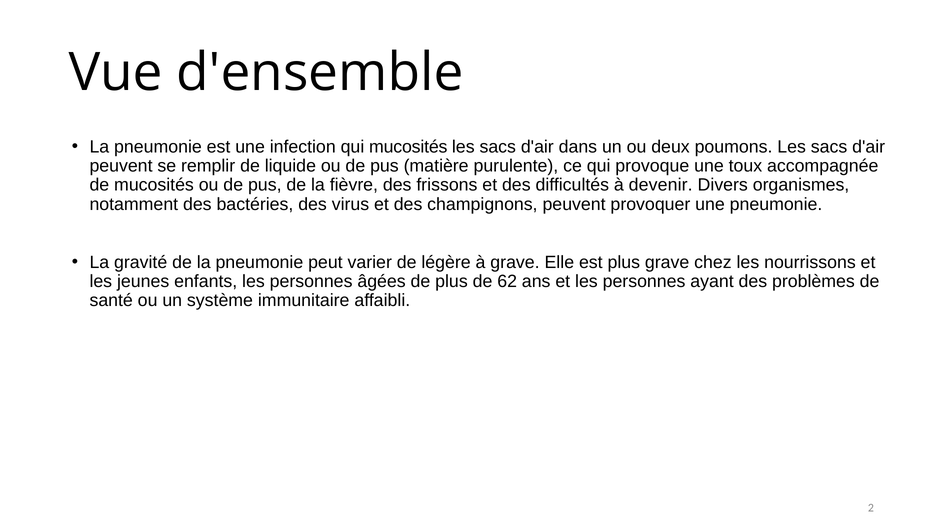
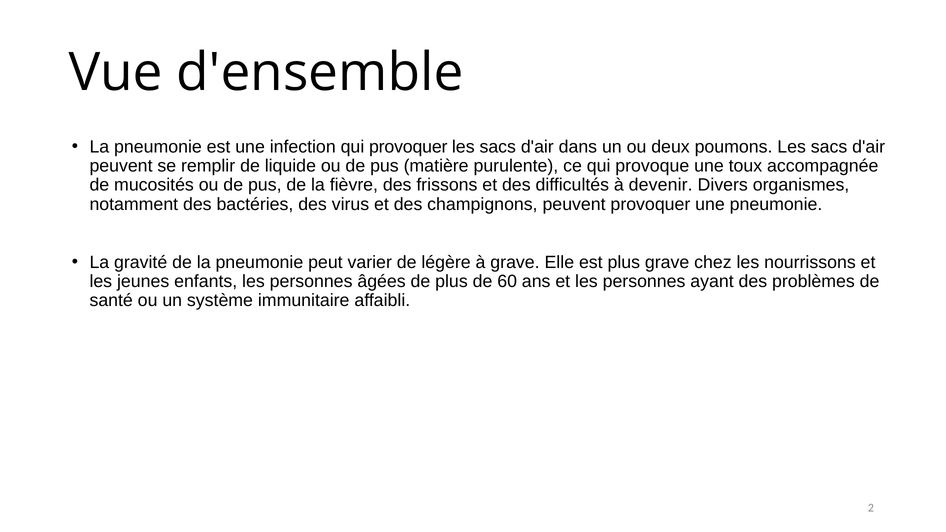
qui mucosités: mucosités -> provoquer (408, 147)
62: 62 -> 60 (507, 281)
